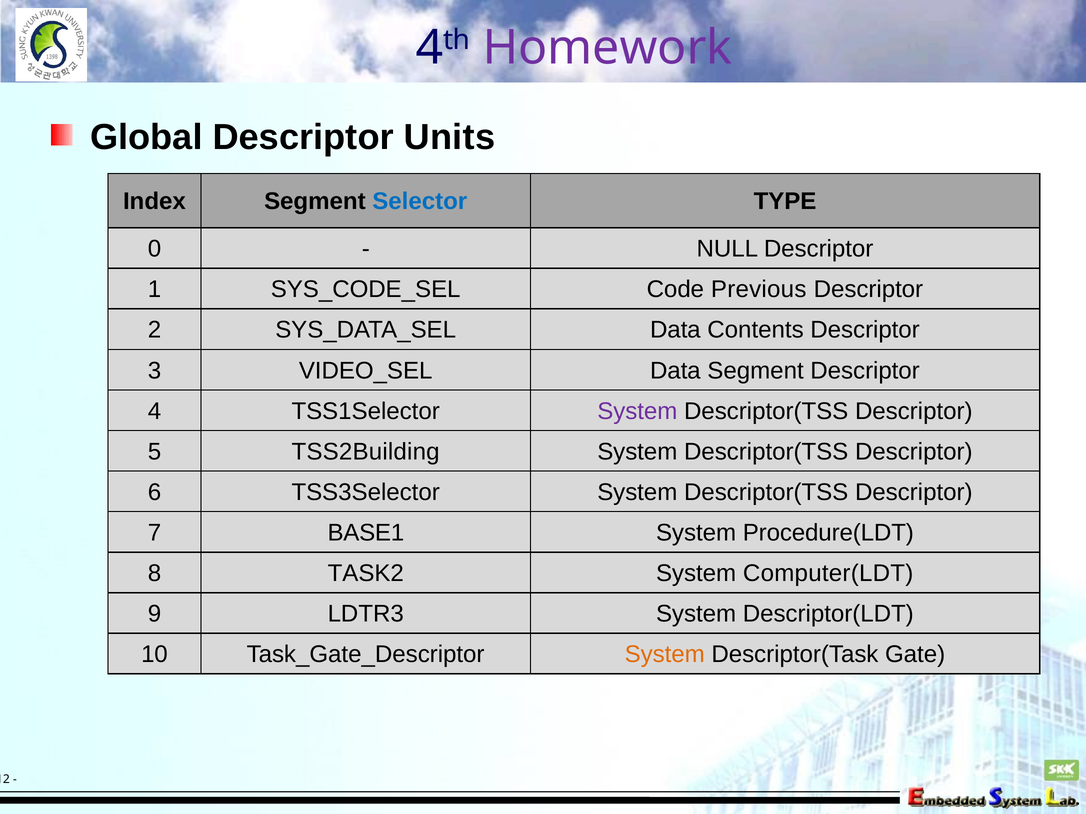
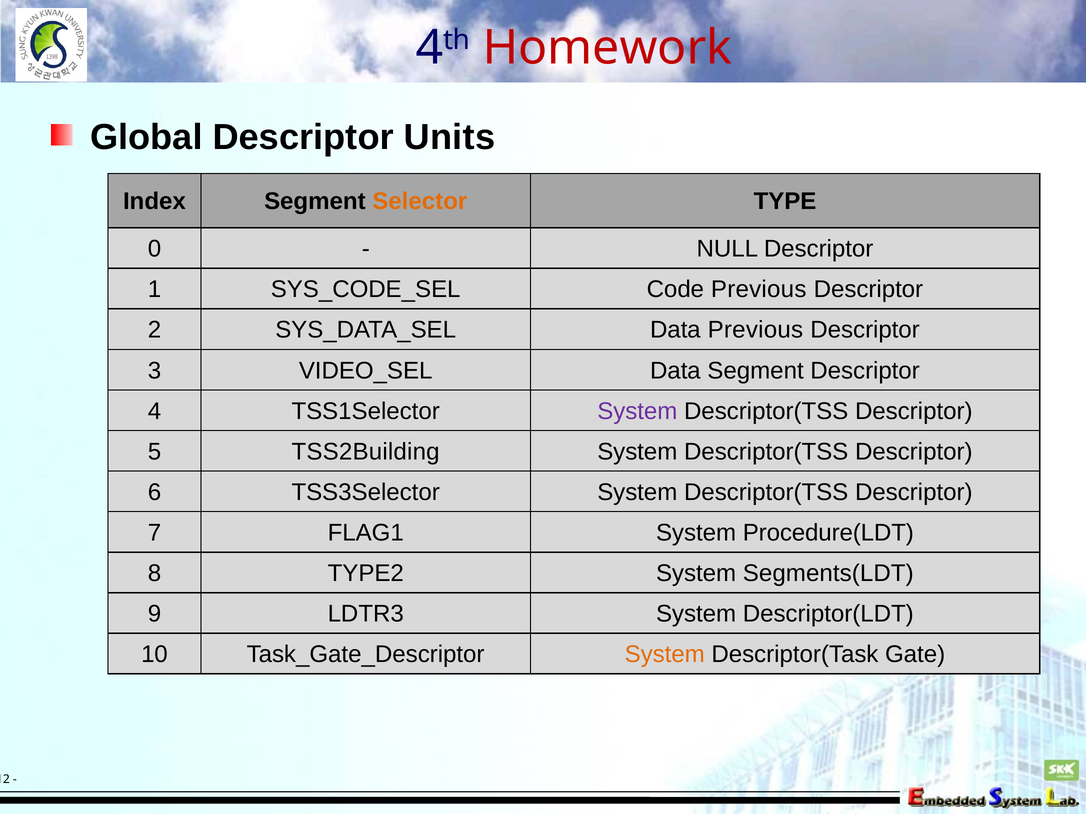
Homework colour: purple -> red (607, 48)
Selector colour: blue -> orange (420, 202)
Data Contents: Contents -> Previous (755, 330)
BASE1: BASE1 -> FLAG1 (366, 533)
TASK2: TASK2 -> TYPE2 (366, 574)
Computer(LDT: Computer(LDT -> Segments(LDT (828, 574)
